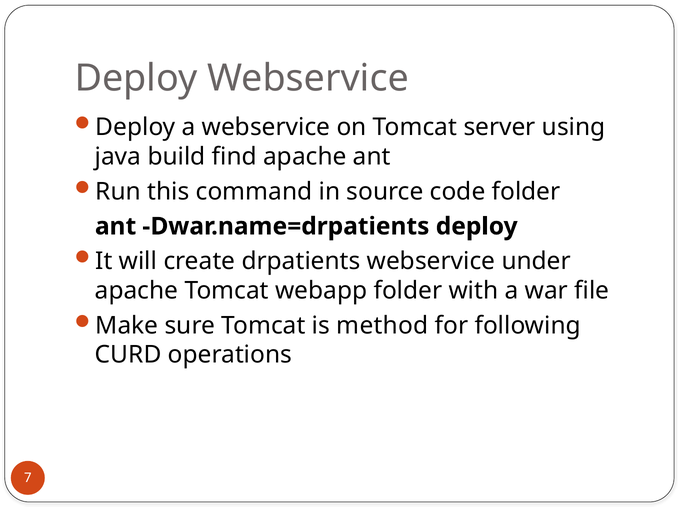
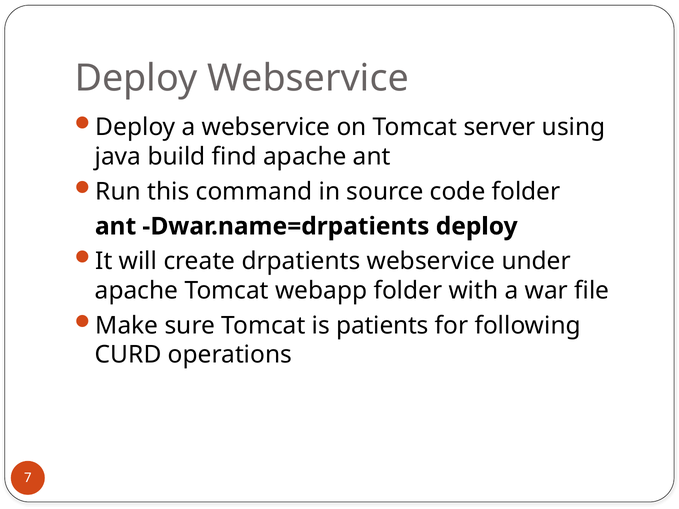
method: method -> patients (383, 326)
